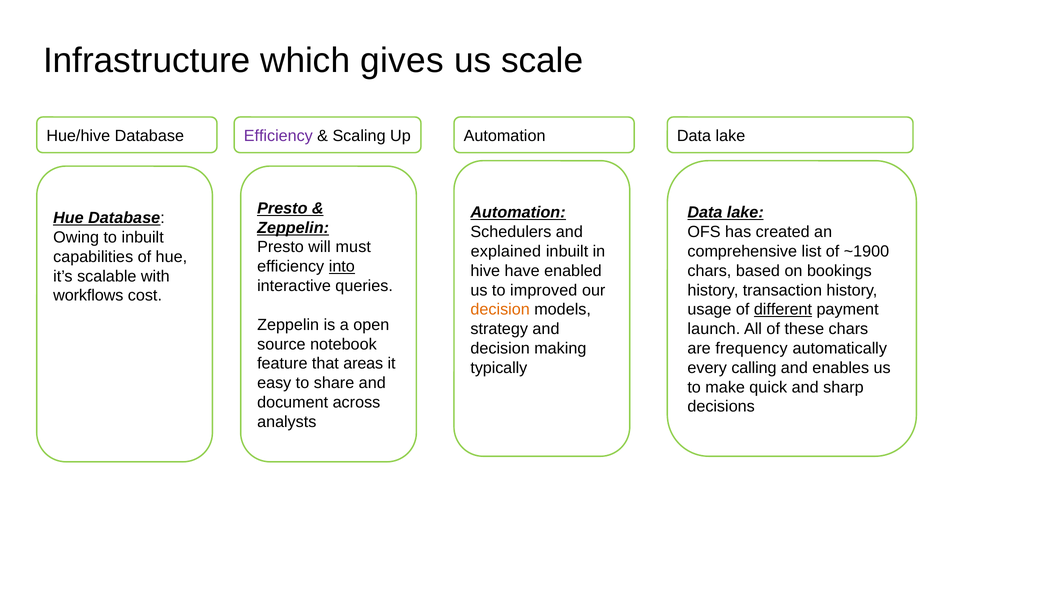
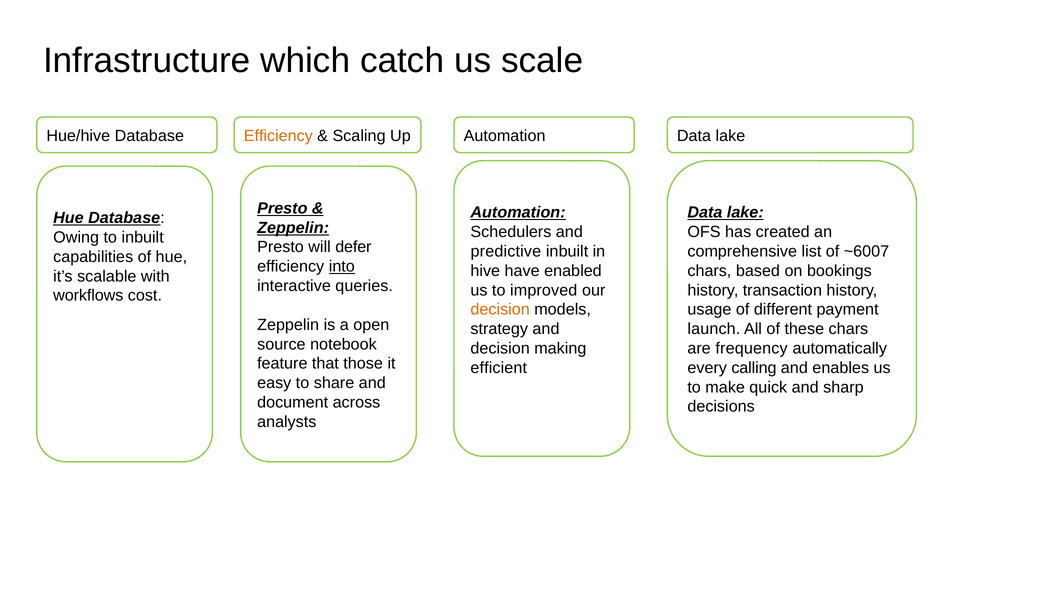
gives: gives -> catch (402, 61)
Efficiency colour: purple -> orange (278, 136)
must: must -> defer (353, 247)
explained: explained -> predictive (506, 251)
~1900: ~1900 -> ~6007 (866, 251)
different underline: present -> none (783, 309)
areas: areas -> those (363, 363)
typically: typically -> efficient (499, 368)
